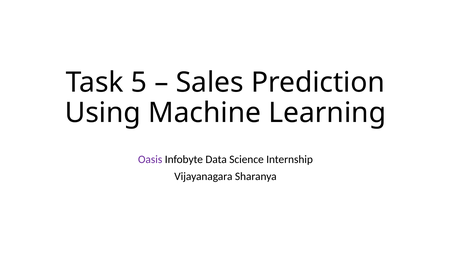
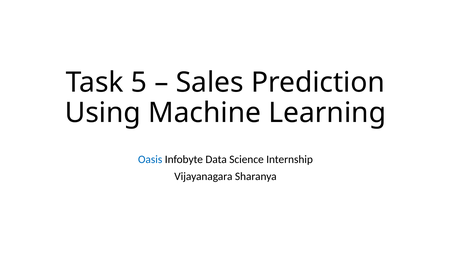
Oasis colour: purple -> blue (150, 159)
